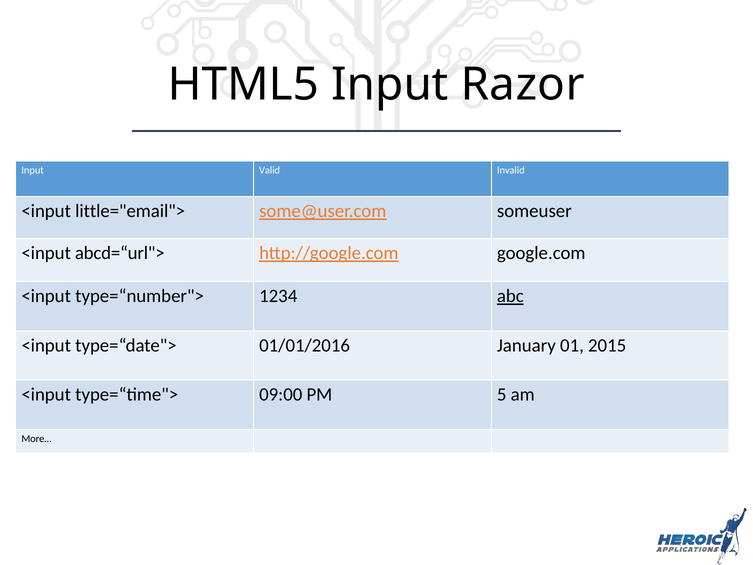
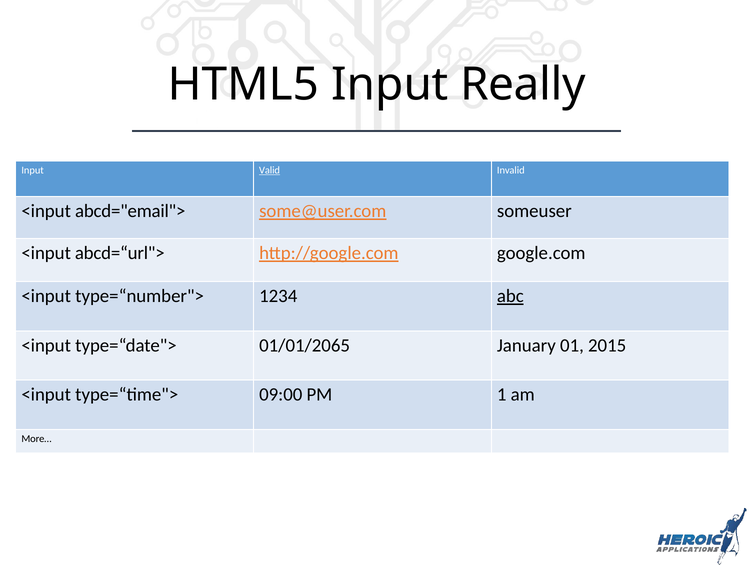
Razor: Razor -> Really (523, 84)
Valid underline: none -> present (270, 170)
little="email">: little="email"> -> abcd="email"> (130, 211)
01/01/2016: 01/01/2016 -> 01/01/2065 (305, 345)
5: 5 -> 1 (502, 395)
